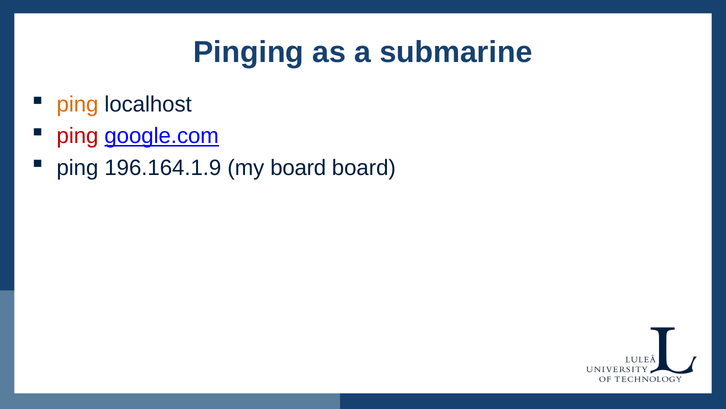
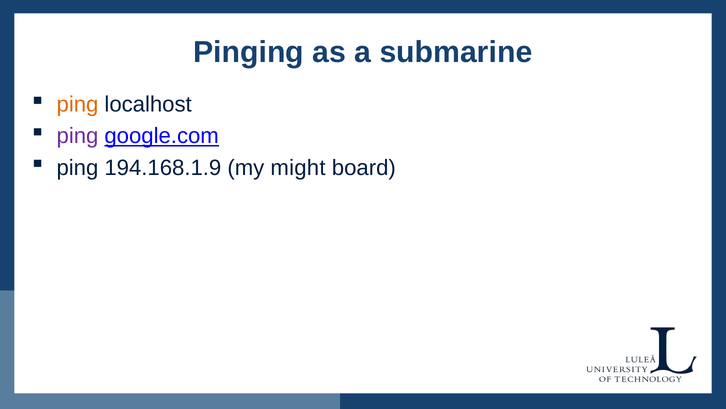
ping colour: red -> purple (78, 136)
196.164.1.9: 196.164.1.9 -> 194.168.1.9 (163, 167)
my board: board -> might (298, 167)
